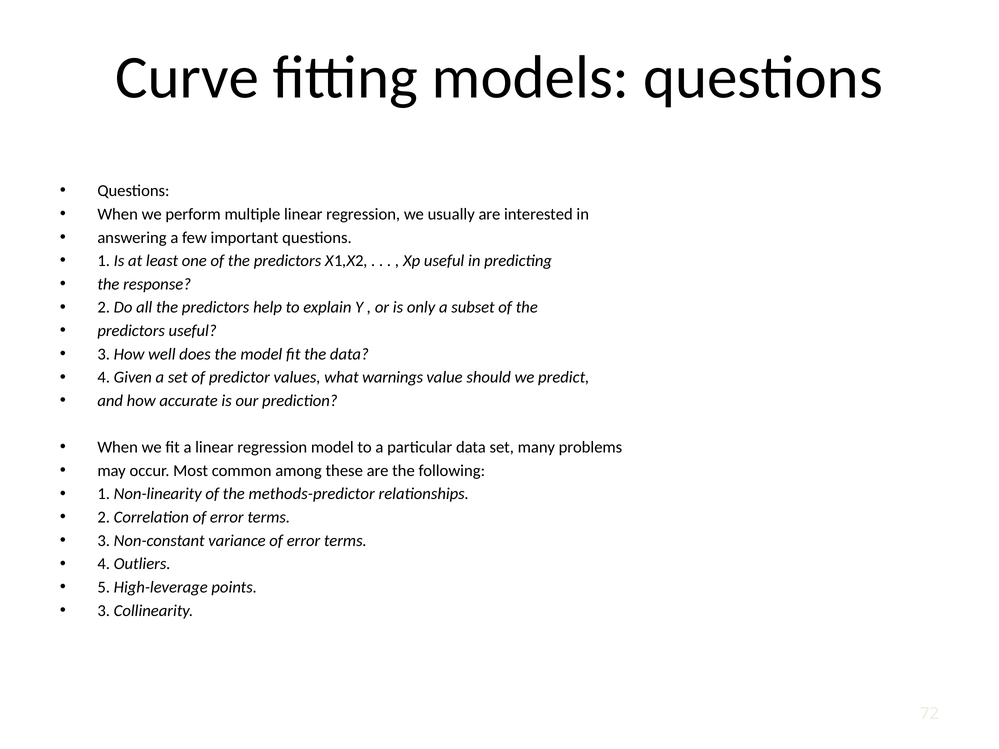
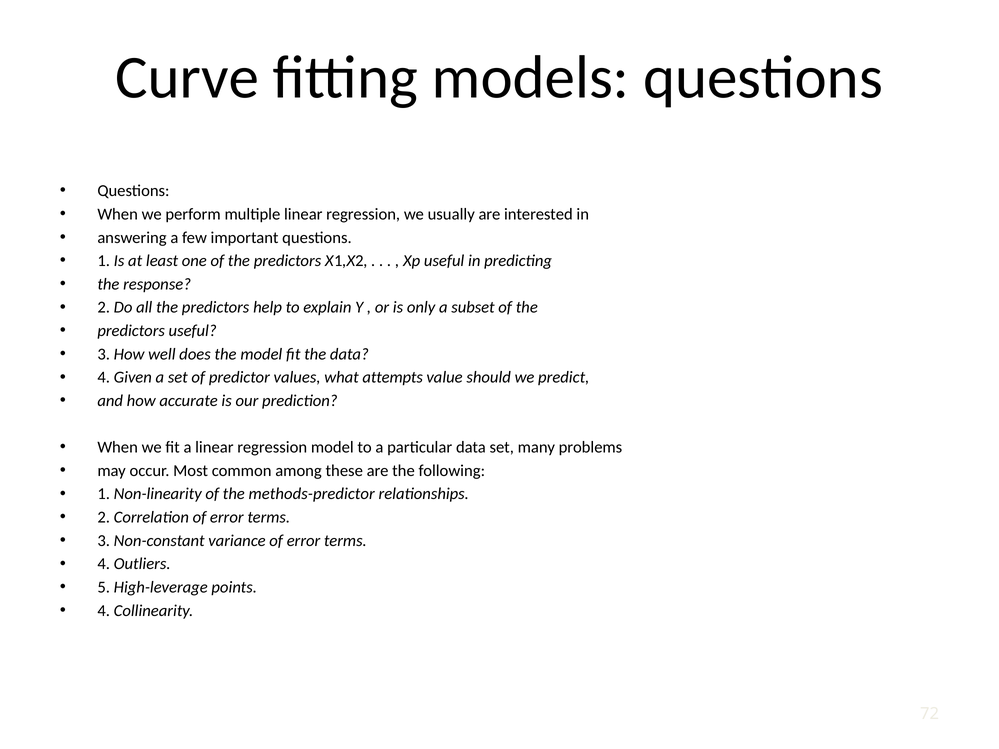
warnings: warnings -> attempts (393, 378)
3: 3 -> 4 (104, 611)
